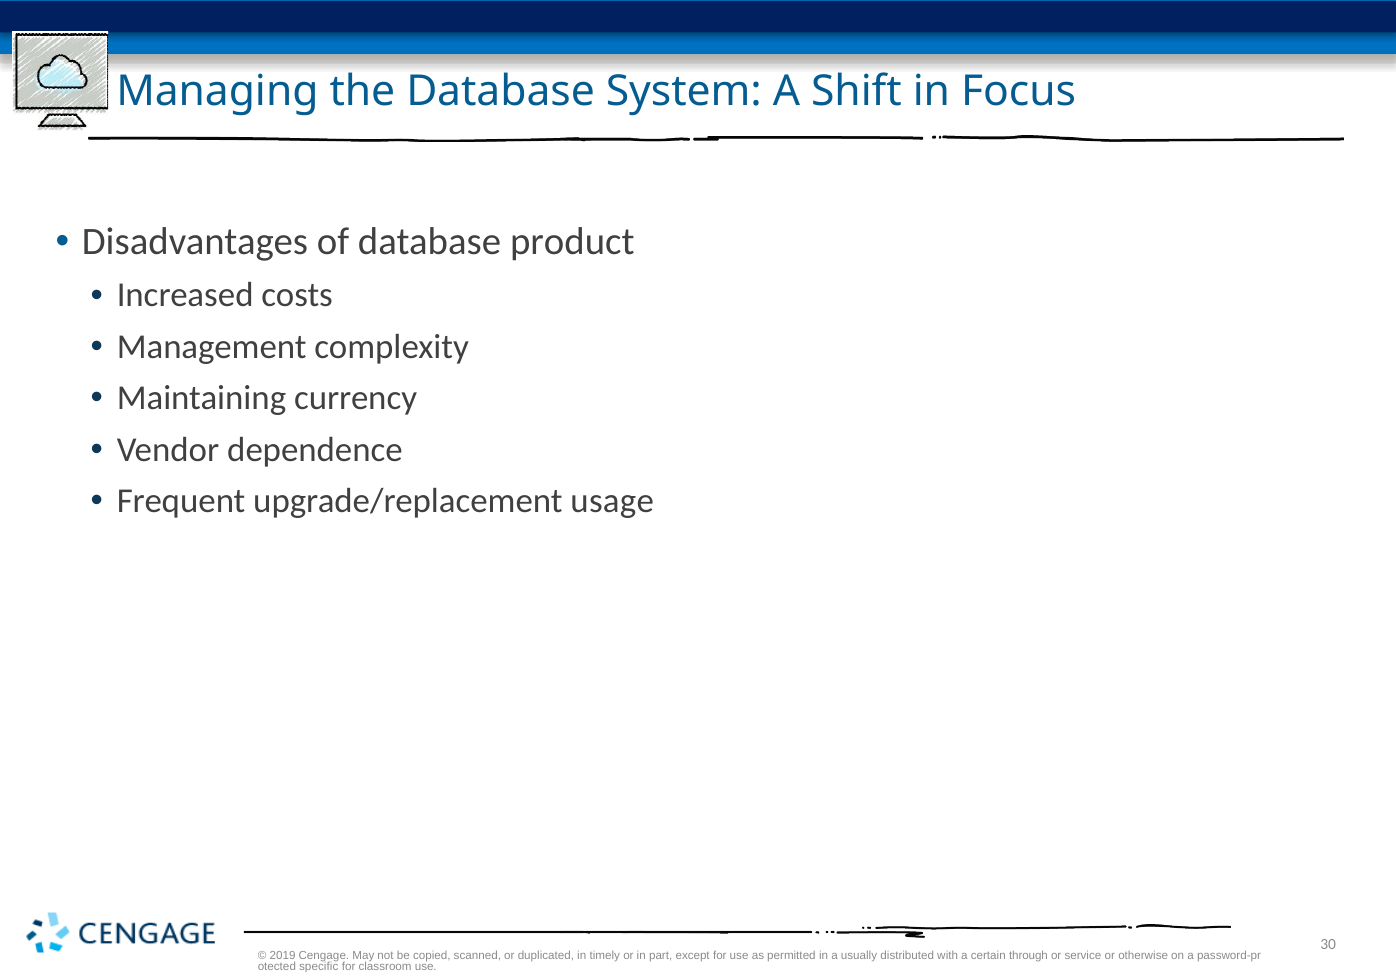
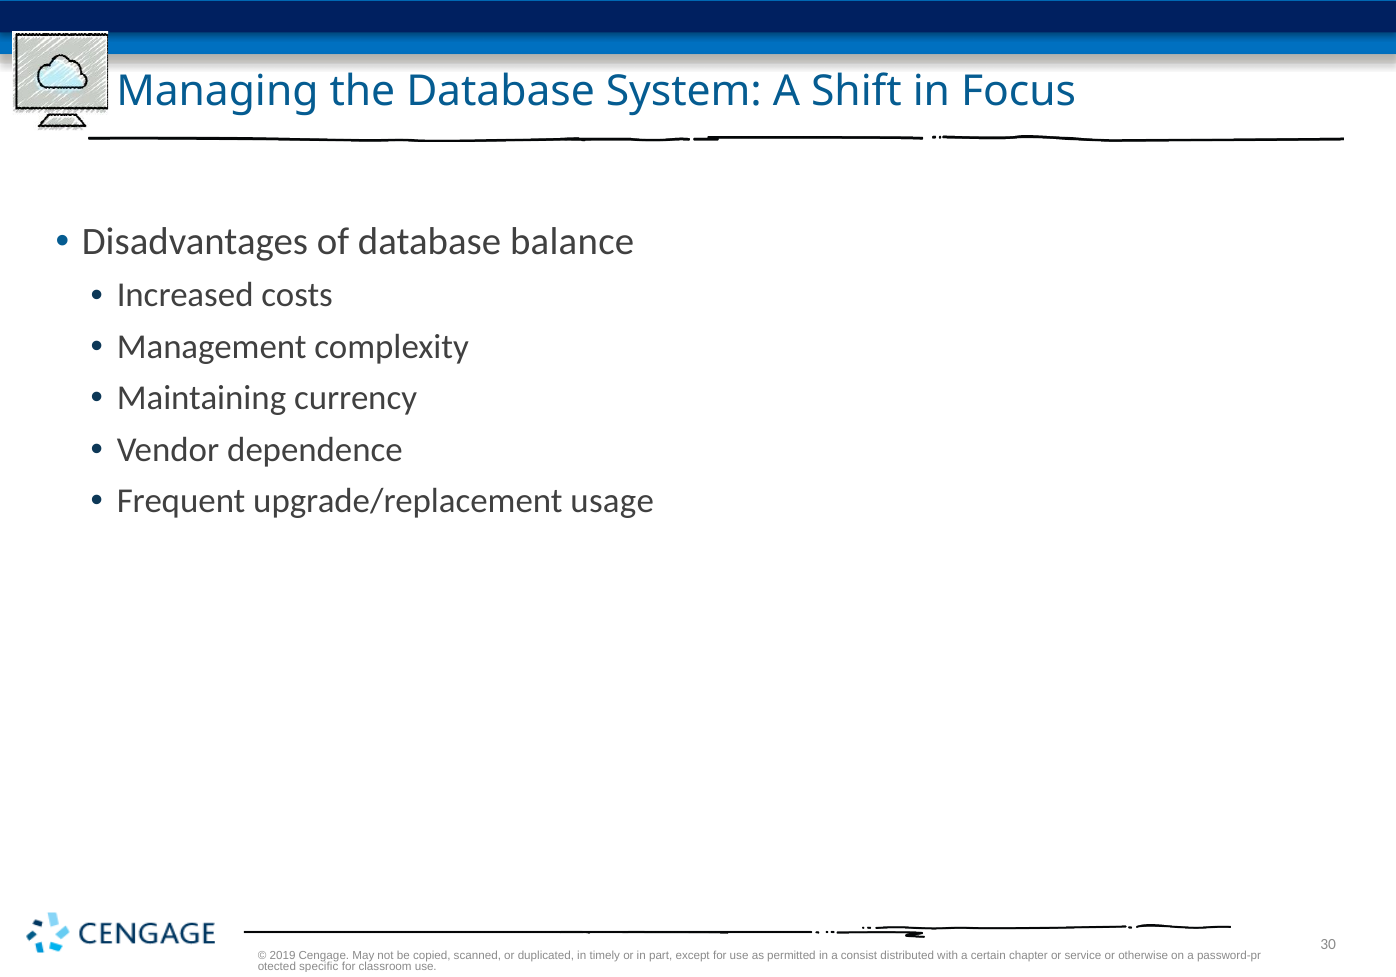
product: product -> balance (572, 242)
usually: usually -> consist (859, 956)
through: through -> chapter (1028, 956)
